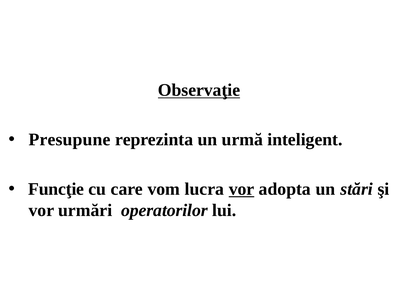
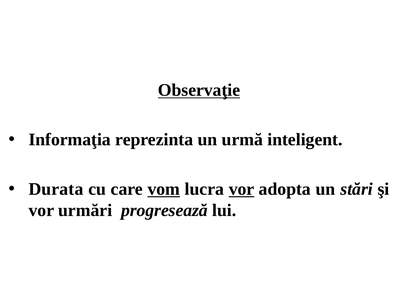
Presupune: Presupune -> Informaţia (70, 140)
Funcţie: Funcţie -> Durata (56, 189)
vom underline: none -> present (164, 189)
operatorilor: operatorilor -> progresează (164, 211)
